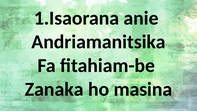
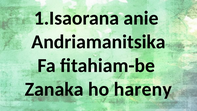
masina: masina -> hareny (143, 89)
